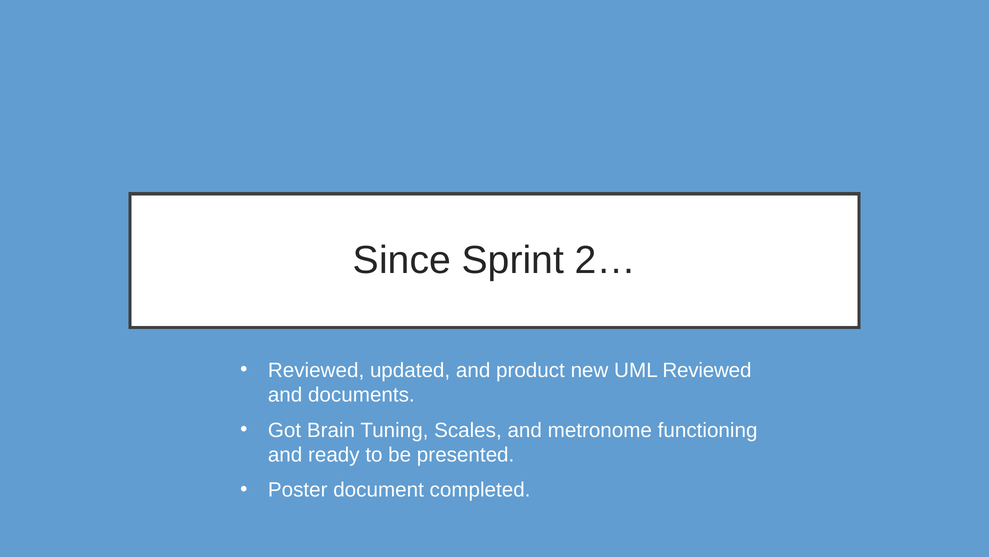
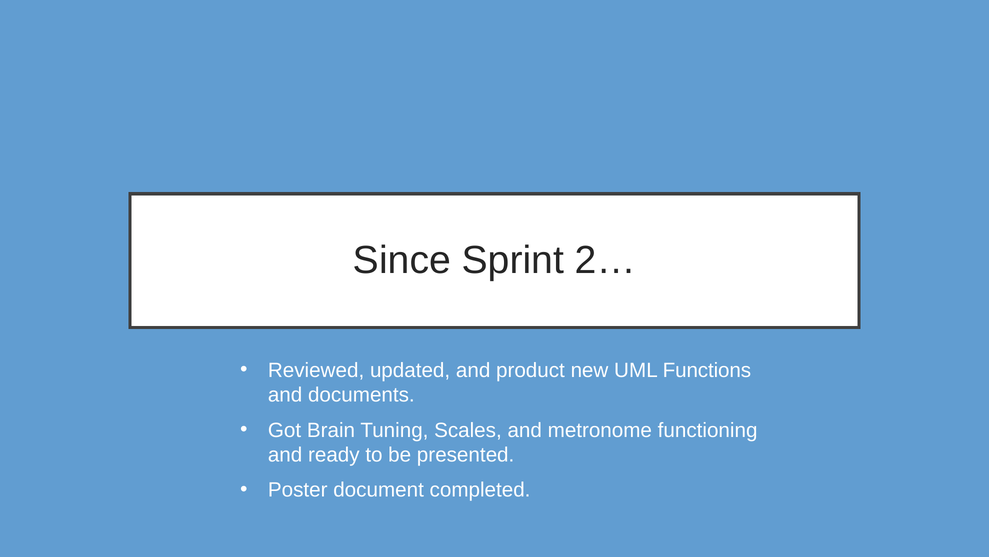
UML Reviewed: Reviewed -> Functions (707, 370)
